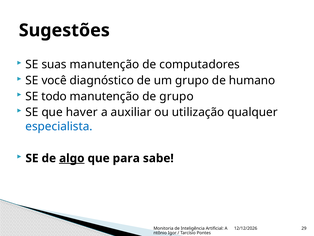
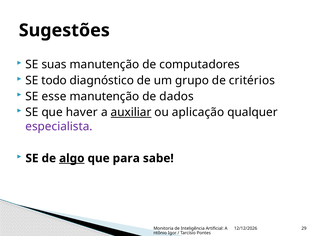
você: você -> todo (54, 80)
humano: humano -> critérios (252, 80)
todo: todo -> esse (54, 96)
de grupo: grupo -> dados (177, 96)
auxiliar underline: none -> present (131, 112)
utilização: utilização -> aplicação (198, 112)
especialista colour: blue -> purple (59, 126)
